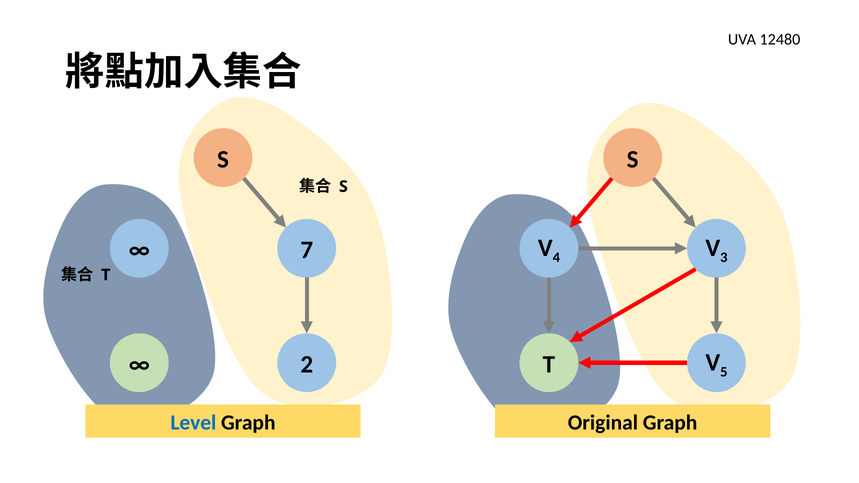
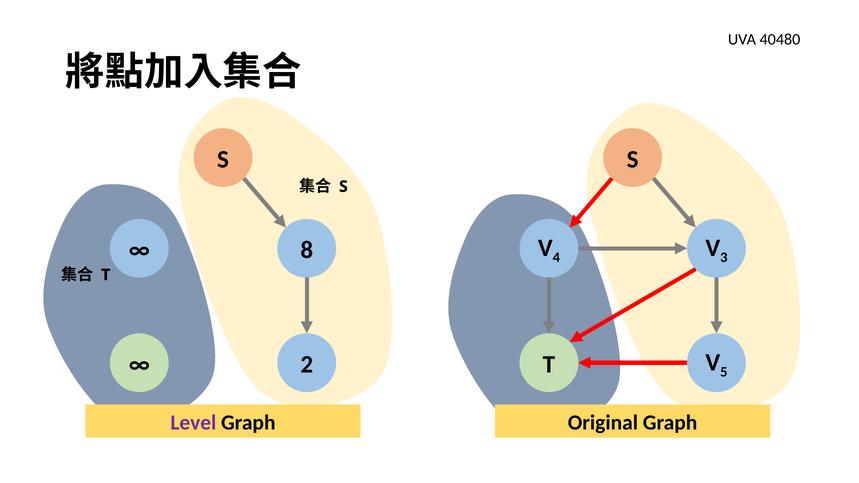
12480: 12480 -> 40480 (780, 40)
7: 7 -> 8 (307, 250)
Level colour: blue -> purple (193, 423)
